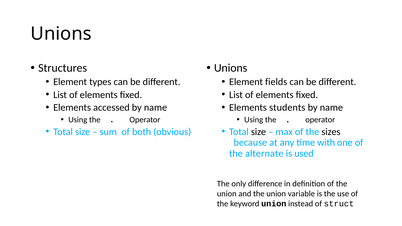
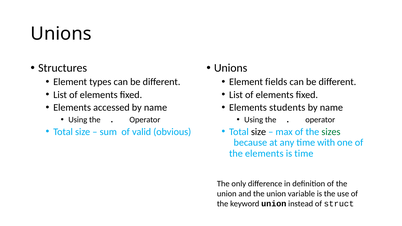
both: both -> valid (142, 132)
sizes colour: black -> green (331, 132)
the alternate: alternate -> elements (264, 153)
is used: used -> time (304, 153)
